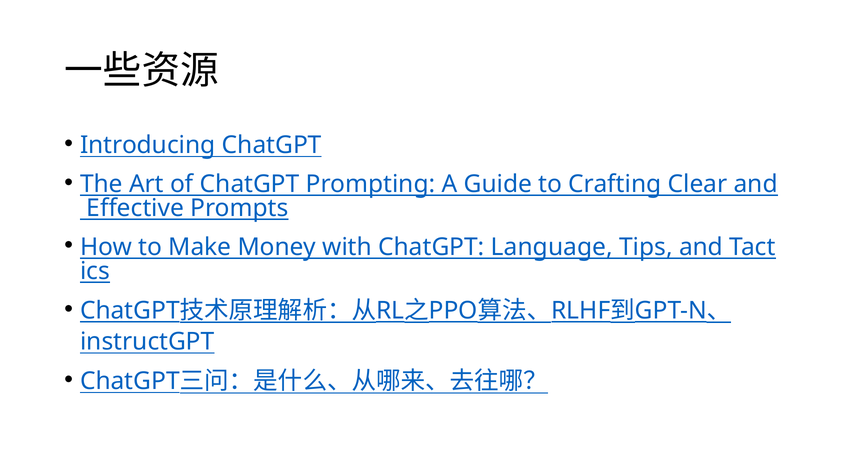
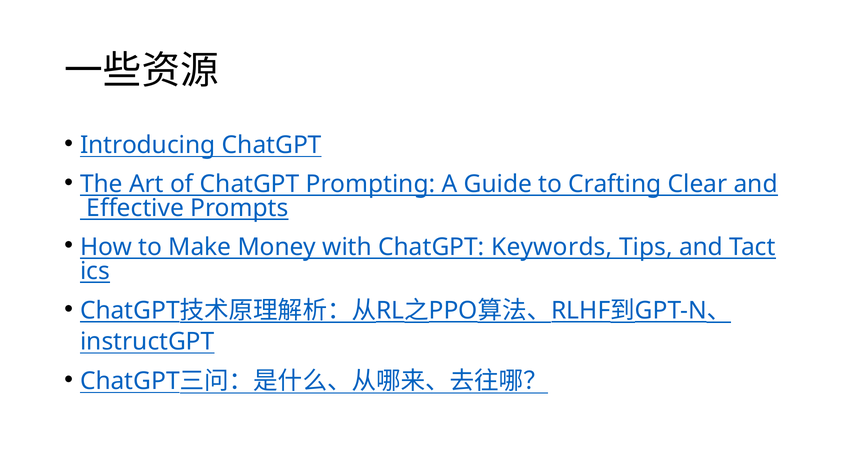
Language: Language -> Keywords (552, 247)
